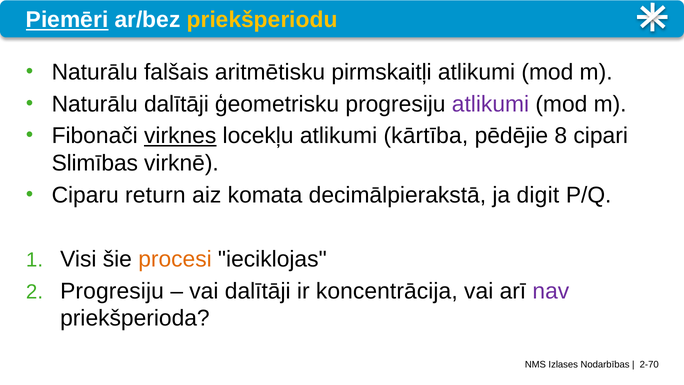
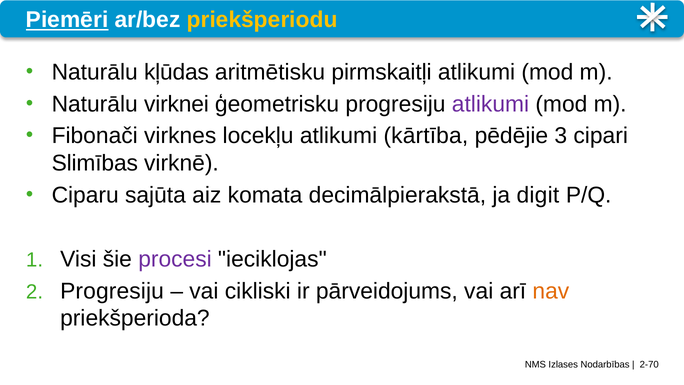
falšais: falšais -> kļūdas (176, 72)
Naturālu dalītāji: dalītāji -> virknei (176, 104)
virknes underline: present -> none (180, 136)
8: 8 -> 3 (561, 136)
return: return -> sajūta (155, 195)
procesi colour: orange -> purple (175, 259)
vai dalītāji: dalītāji -> cikliski (258, 291)
koncentrācija: koncentrācija -> pārveidojums (387, 291)
nav colour: purple -> orange (551, 291)
